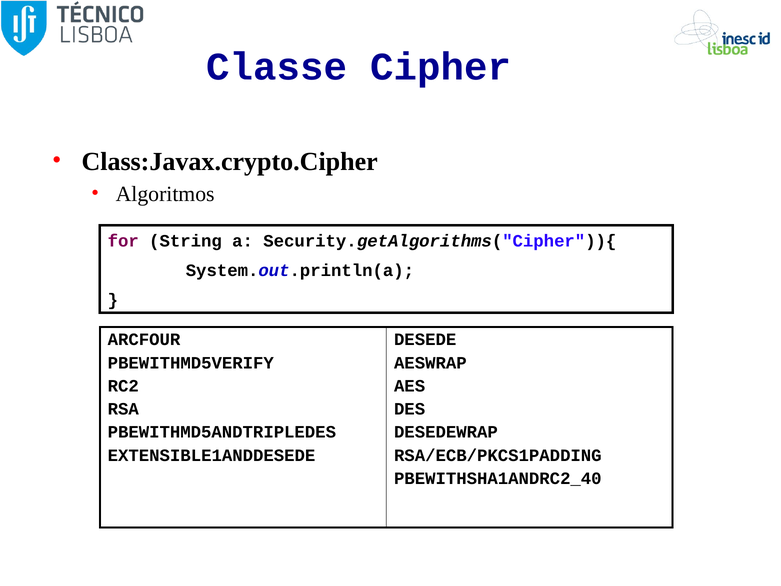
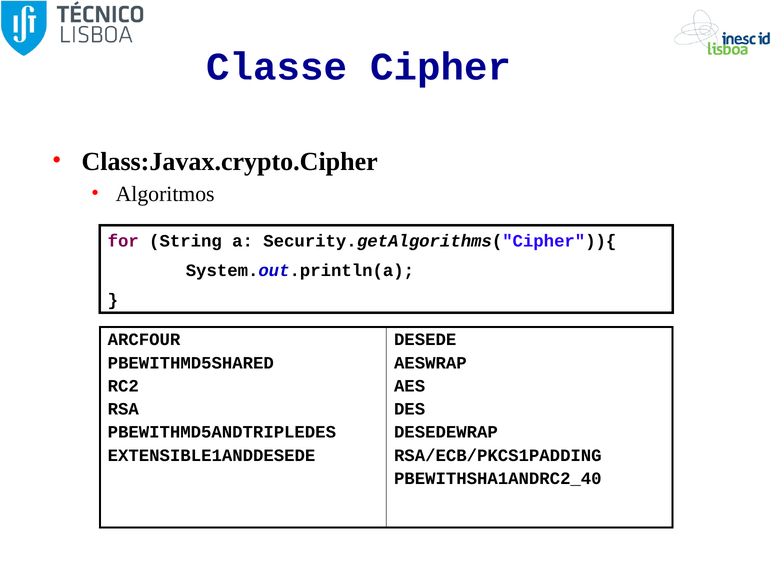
PBEWITHMD5VERIFY: PBEWITHMD5VERIFY -> PBEWITHMD5SHARED (191, 363)
